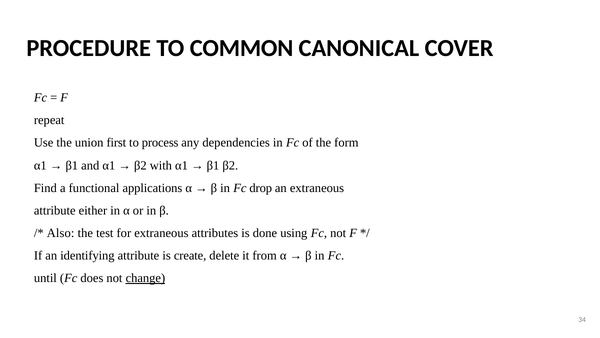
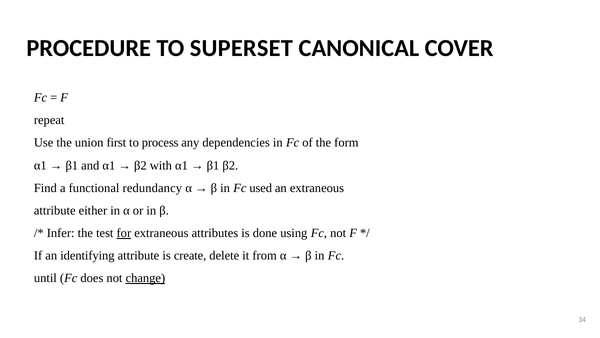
COMMON: COMMON -> SUPERSET (241, 48)
applications: applications -> redundancy (152, 188)
drop: drop -> used (261, 188)
Also: Also -> Infer (61, 233)
for underline: none -> present (124, 233)
